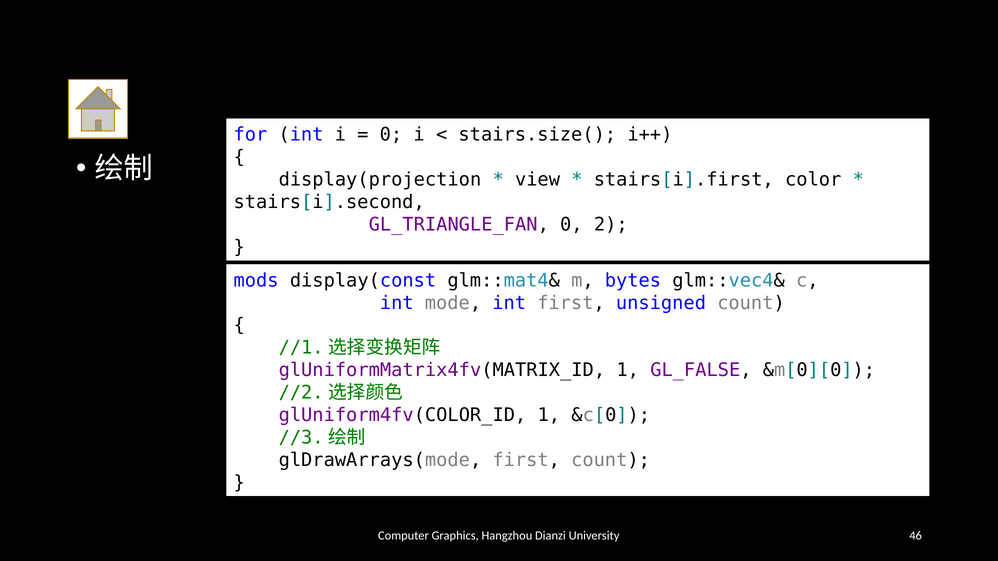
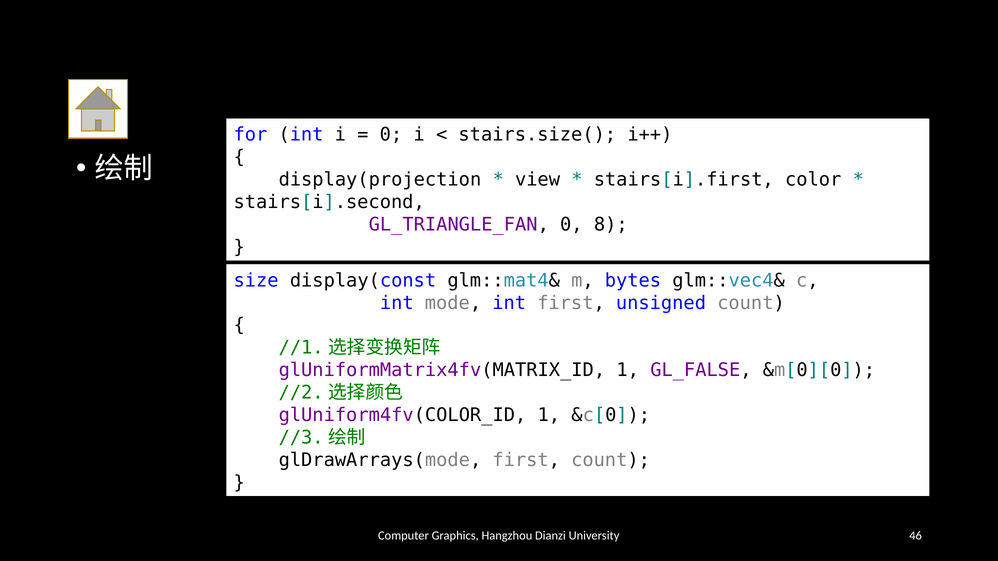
2: 2 -> 8 (611, 225)
mods: mods -> size (256, 281)
